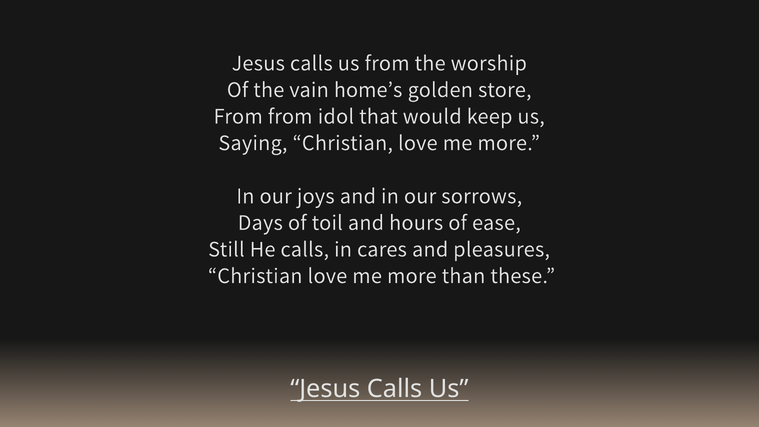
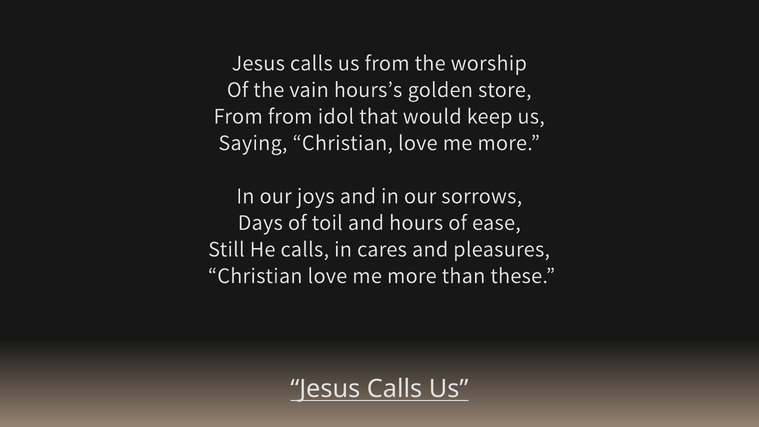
home’s: home’s -> hours’s (368, 90)
